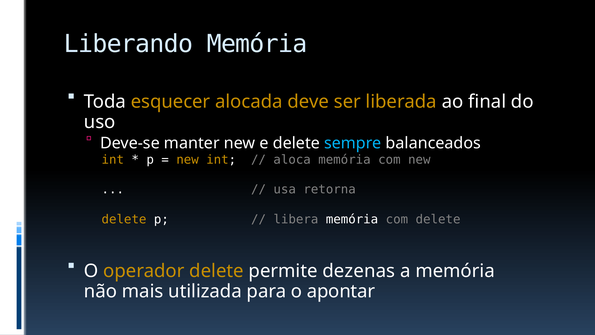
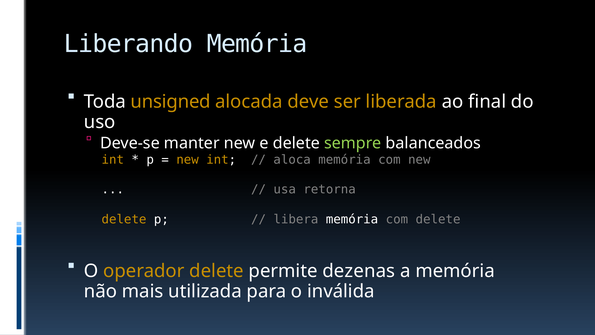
esquecer: esquecer -> unsigned (171, 102)
sempre colour: light blue -> light green (353, 143)
apontar: apontar -> inválida (341, 291)
